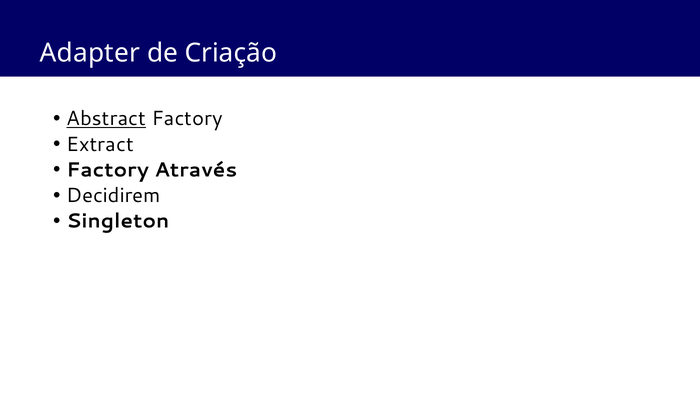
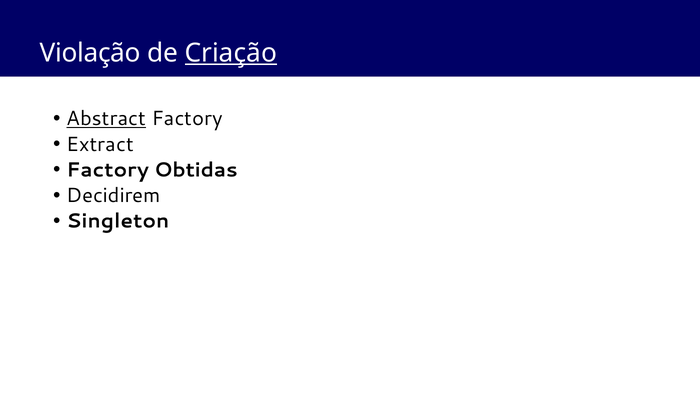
Adapter: Adapter -> Violação (90, 53)
Criação underline: none -> present (231, 53)
Através: Através -> Obtidas (196, 170)
